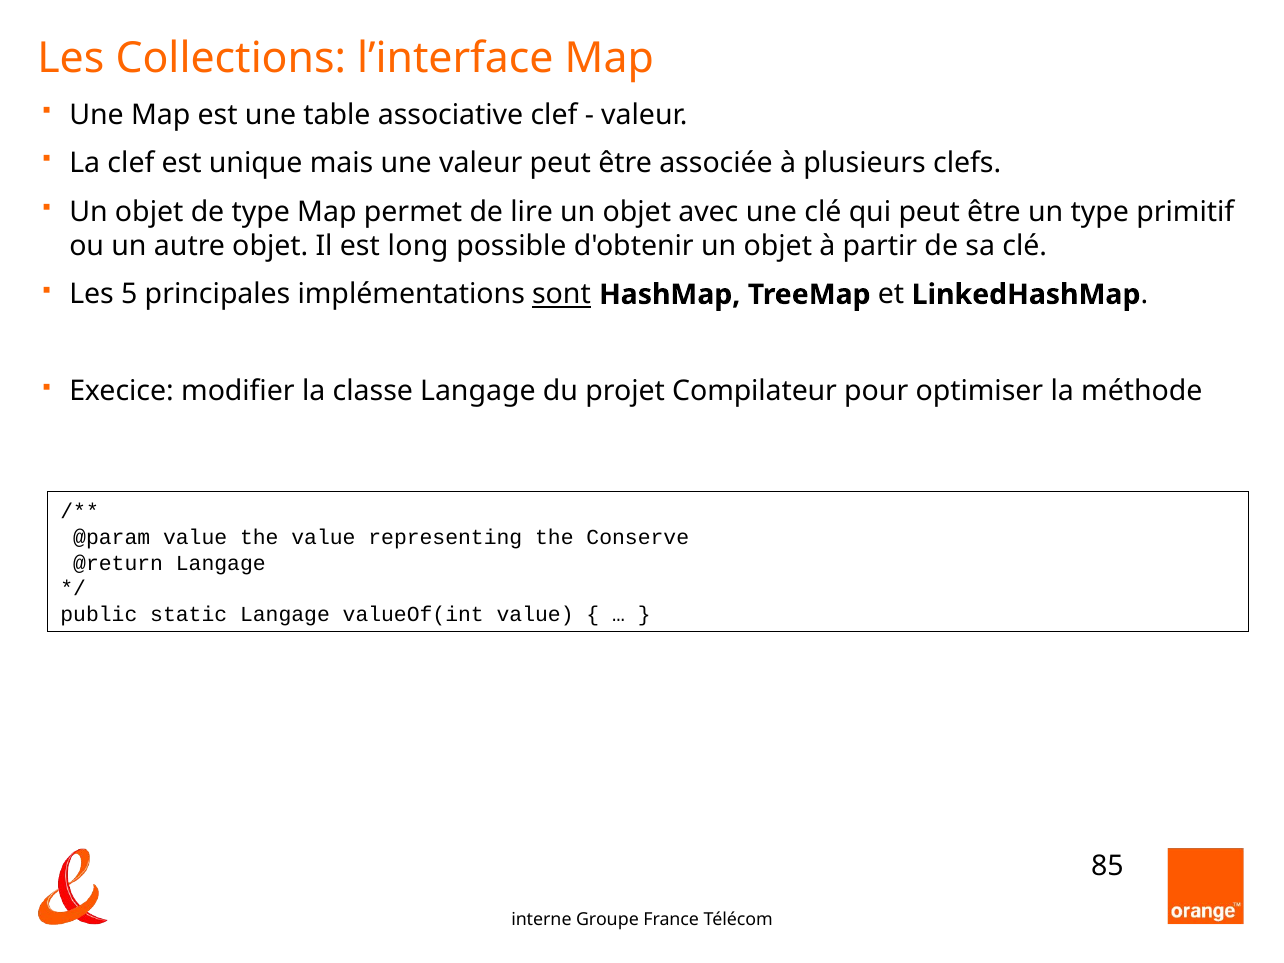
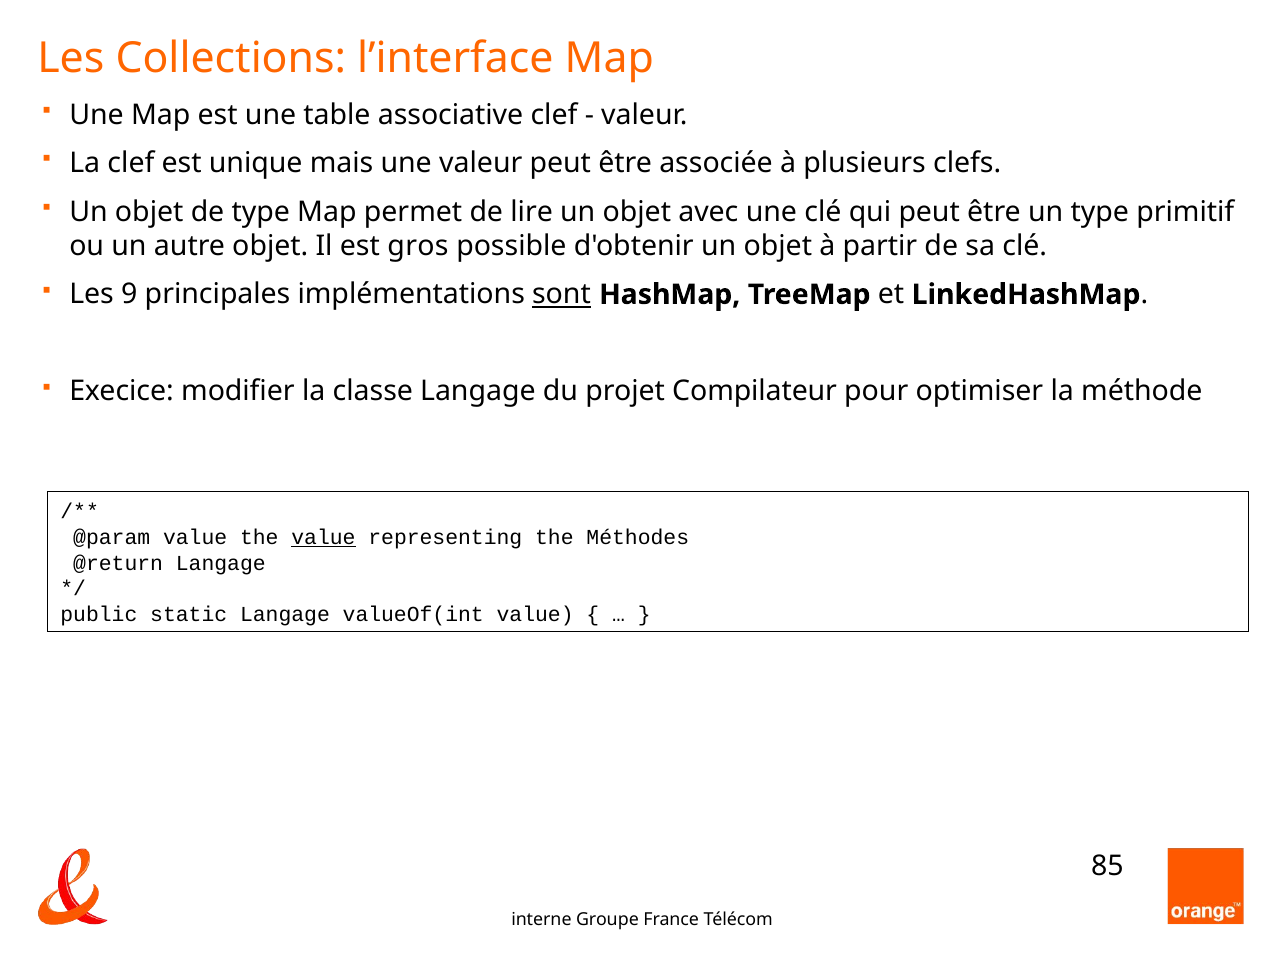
long: long -> gros (418, 246)
5: 5 -> 9 (129, 295)
value underline: none -> present (323, 537)
Conserve: Conserve -> Méthodes (638, 537)
